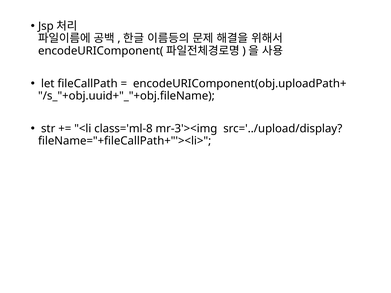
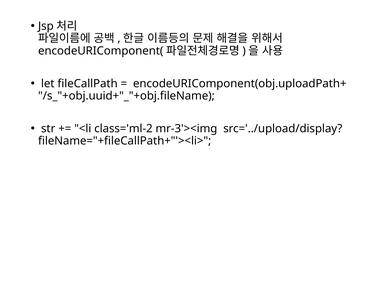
class='ml-8: class='ml-8 -> class='ml-2 (123, 129)
